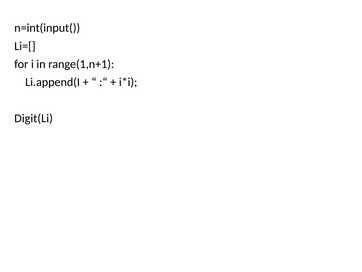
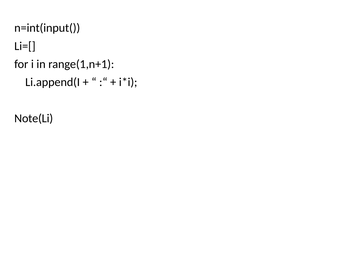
Digit(Li: Digit(Li -> Note(Li (34, 118)
